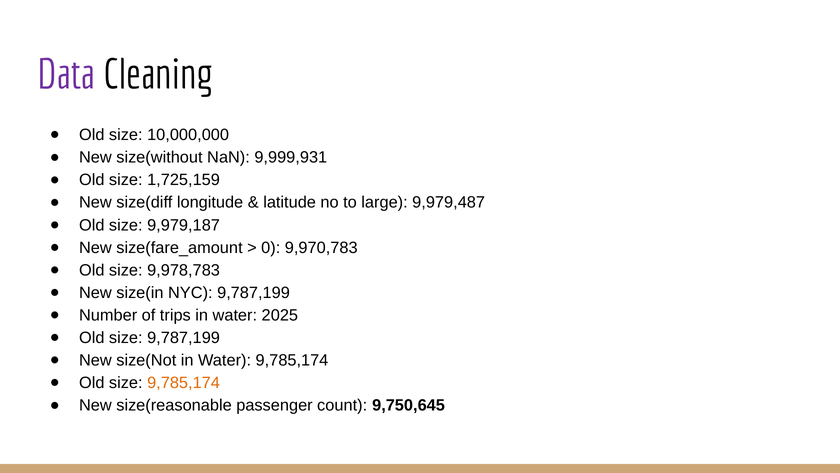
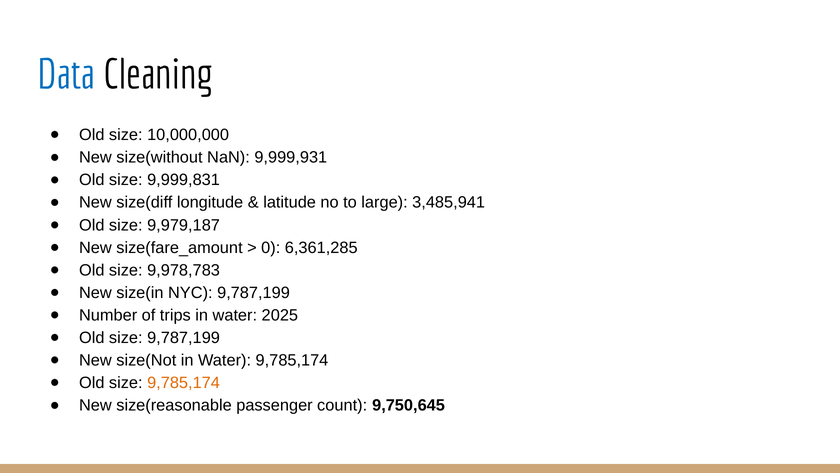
Data colour: purple -> blue (66, 75)
1,725,159: 1,725,159 -> 9,999,831 (184, 180)
9,979,487: 9,979,487 -> 3,485,941 (449, 202)
9,970,783: 9,970,783 -> 6,361,285 (321, 247)
